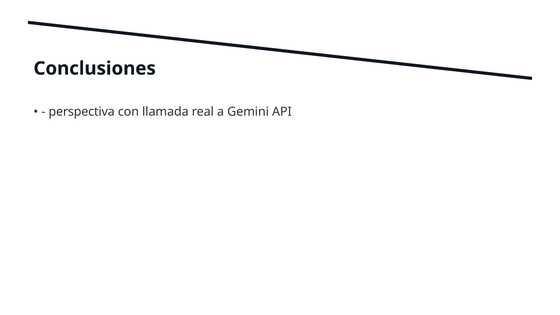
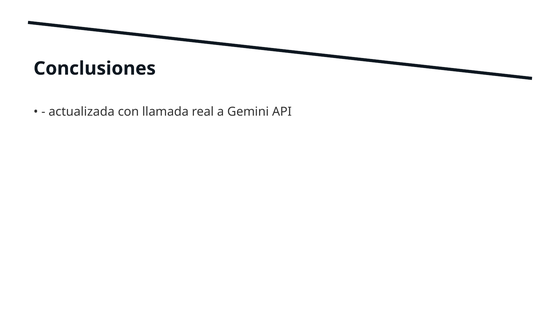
perspectiva: perspectiva -> actualizada (82, 112)
